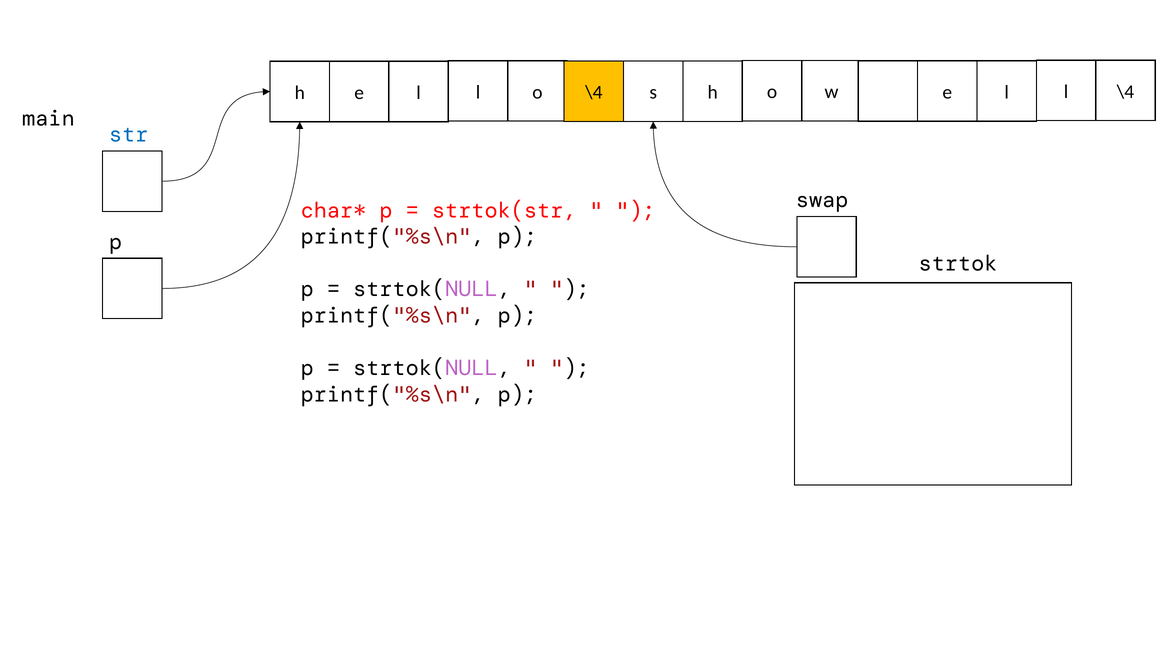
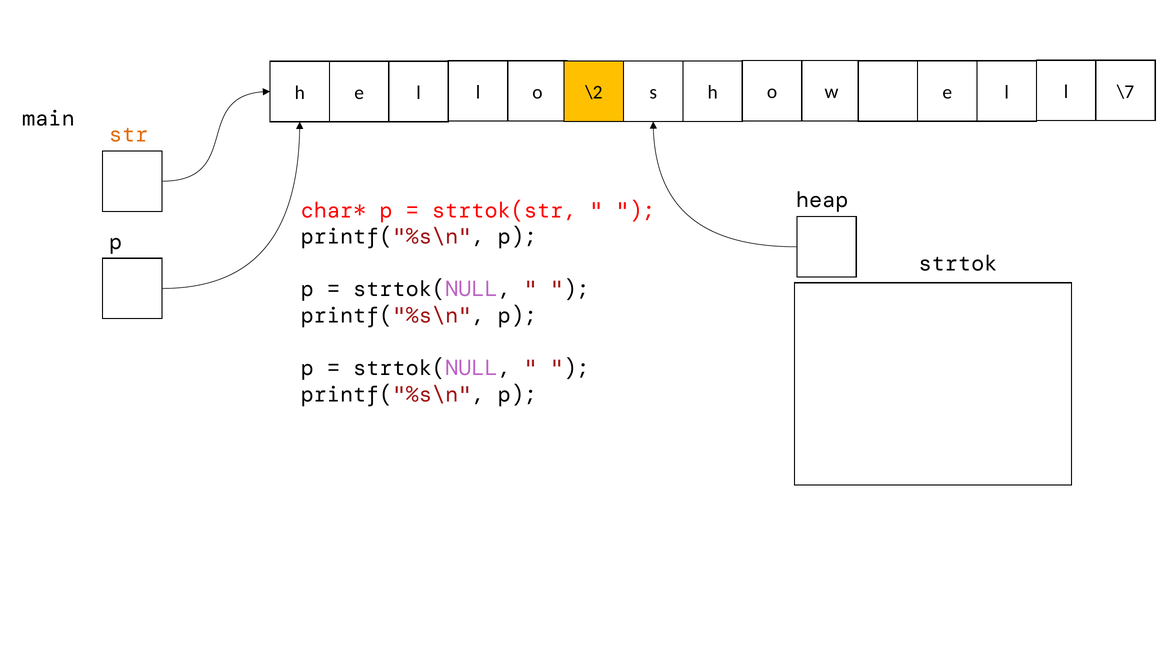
o \4: \4 -> \2 (594, 93)
l \4: \4 -> \7 (1126, 92)
str colour: blue -> orange (129, 135)
swap: swap -> heap (822, 200)
